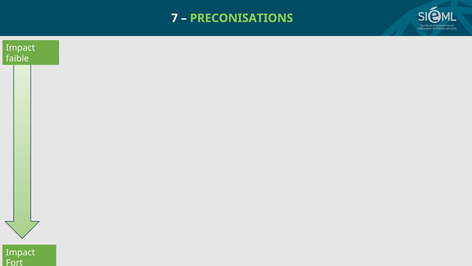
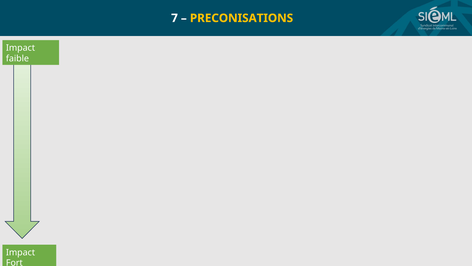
PRECONISATIONS colour: light green -> yellow (242, 18)
